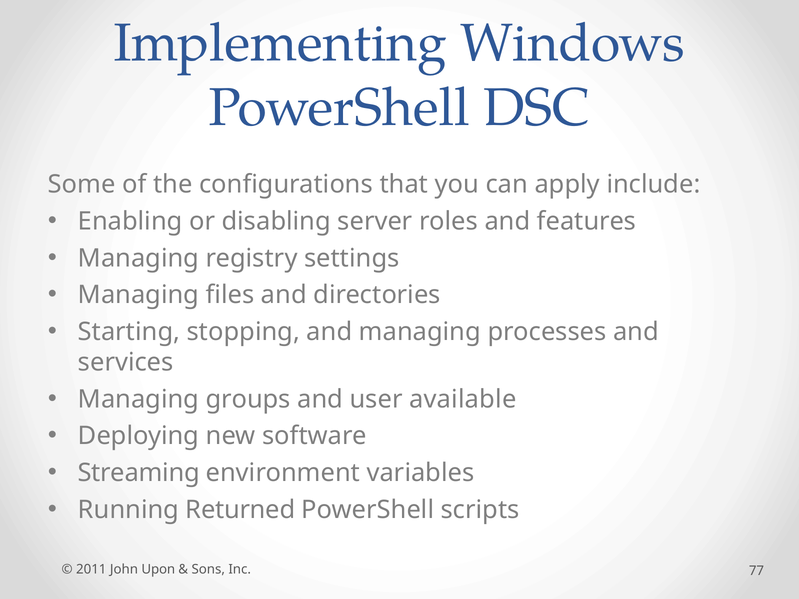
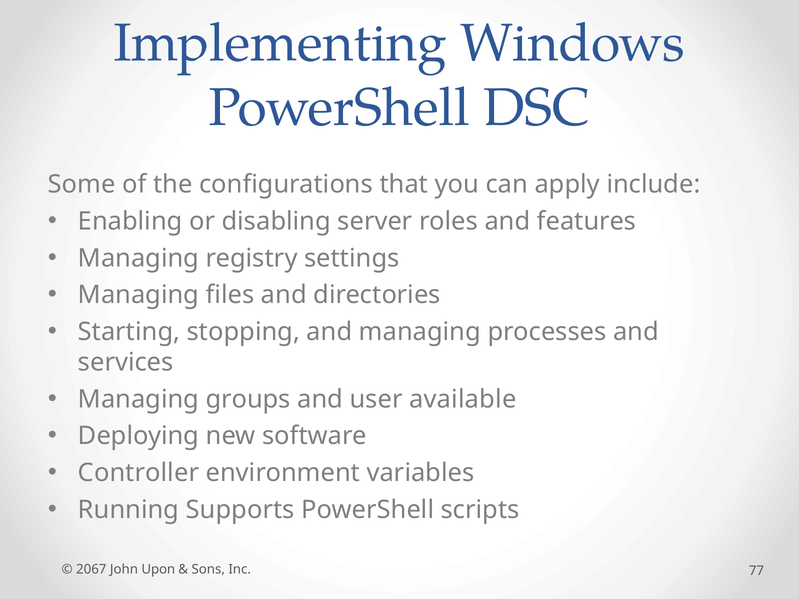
Streaming: Streaming -> Controller (139, 473)
Returned: Returned -> Supports (240, 510)
2011: 2011 -> 2067 (91, 569)
